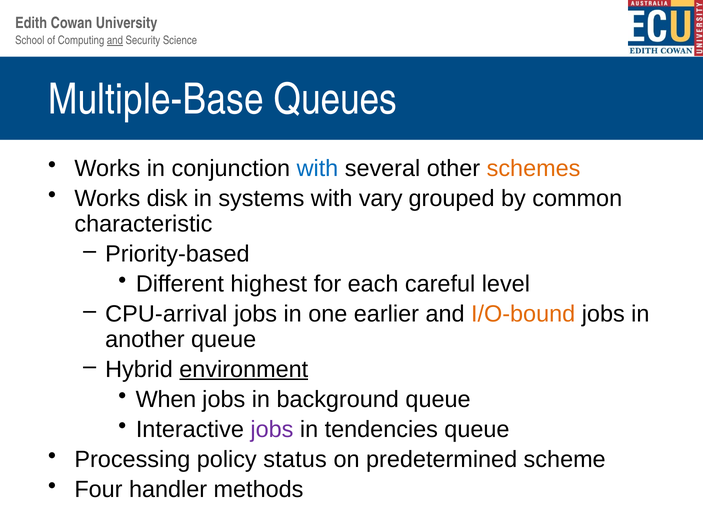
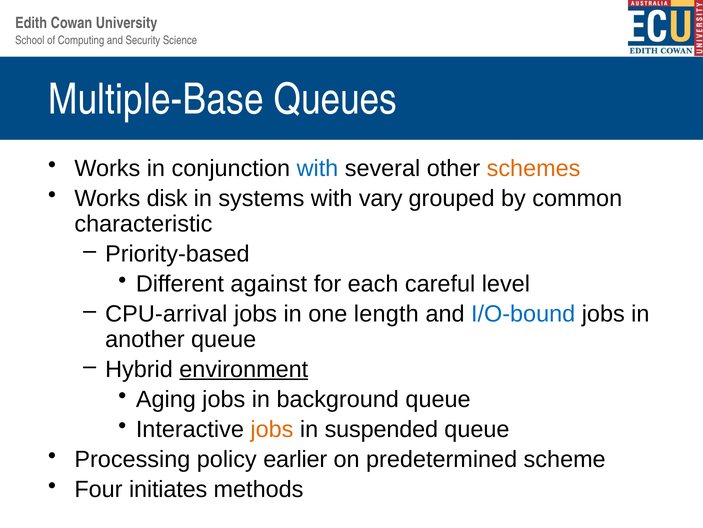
and underline: present -> none (115, 40)
highest: highest -> against (269, 284)
earlier: earlier -> length (386, 314)
I/O-bound colour: orange -> blue (523, 314)
When: When -> Aging (166, 399)
jobs colour: purple -> orange (272, 429)
tendencies: tendencies -> suspended (381, 429)
status: status -> earlier (295, 459)
handler: handler -> initiates (168, 489)
